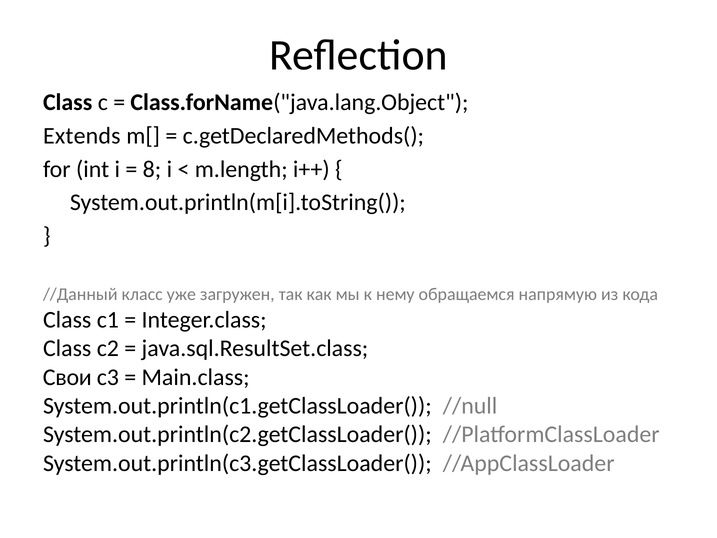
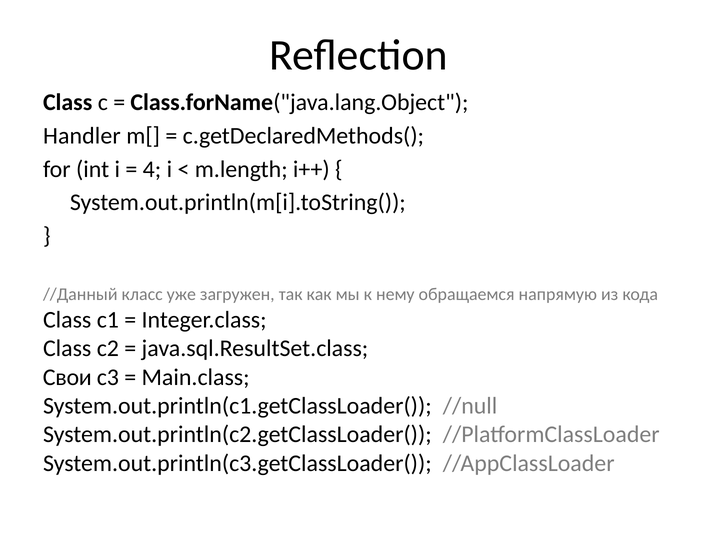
Extends: Extends -> Handler (82, 136)
8: 8 -> 4 (152, 169)
